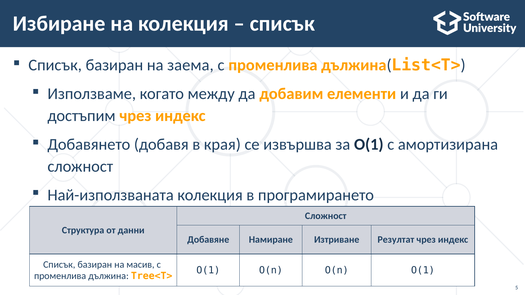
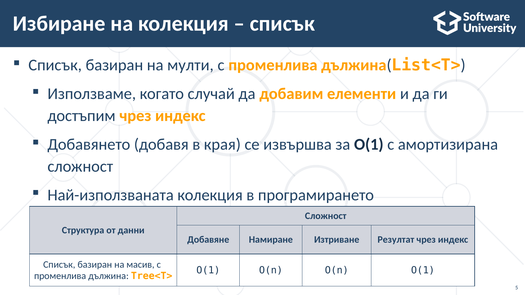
заема: заема -> мулти (190, 65)
между: между -> случай (211, 94)
